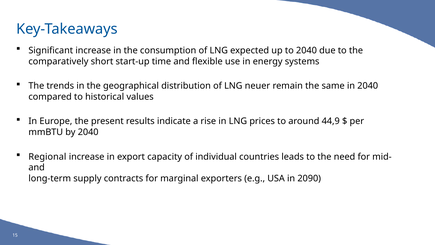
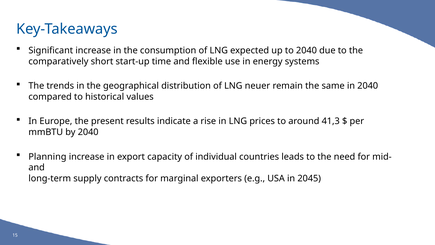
44,9: 44,9 -> 41,3 (331, 121)
Regional: Regional -> Planning (47, 157)
2090: 2090 -> 2045 (309, 178)
